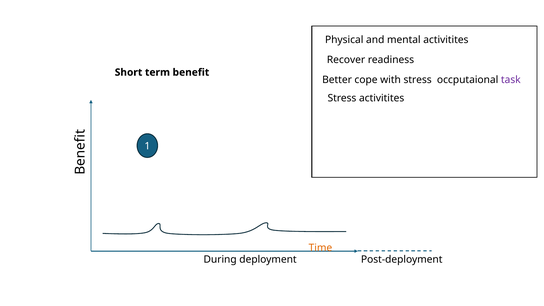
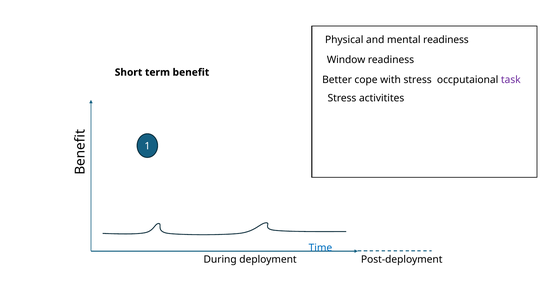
mental activitites: activitites -> readiness (446, 40)
Recover: Recover -> Window (346, 60)
Time colour: orange -> blue (320, 248)
